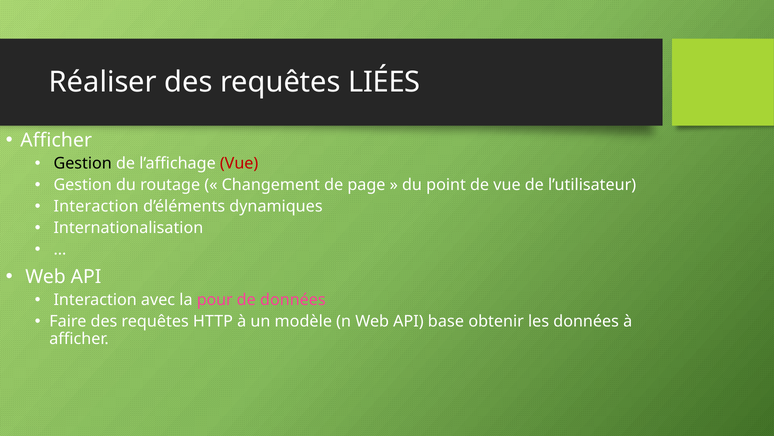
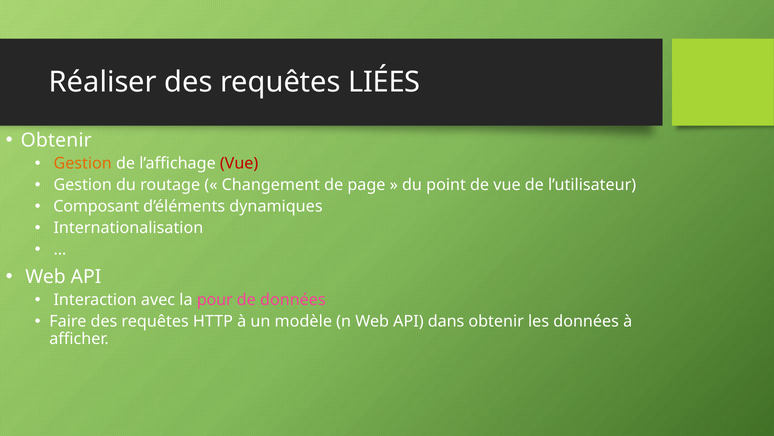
Afficher: Afficher -> Obtenir (56, 140)
Gestion colour: black -> orange (83, 163)
Interaction: Interaction -> Composant (96, 206)
base: base -> dans (446, 321)
